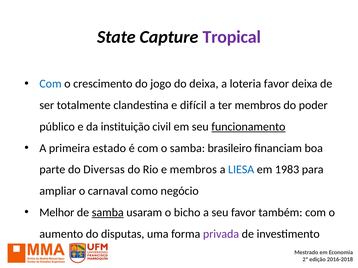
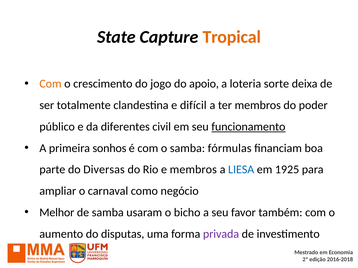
Tropical colour: purple -> orange (232, 37)
Com colour: blue -> orange (50, 84)
do deixa: deixa -> apoio (204, 84)
loteria favor: favor -> sorte (276, 84)
instituição: instituição -> diferentes (125, 127)
estado: estado -> sonhos (109, 148)
brasileiro: brasileiro -> fórmulas (230, 148)
1983: 1983 -> 1925 (287, 170)
samba underline: present -> none (108, 213)
